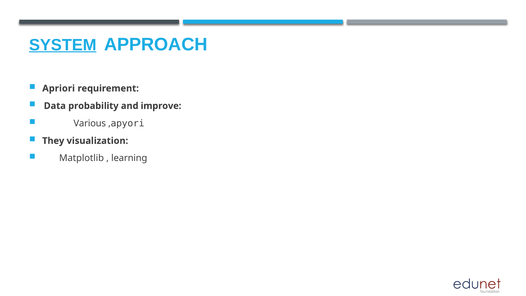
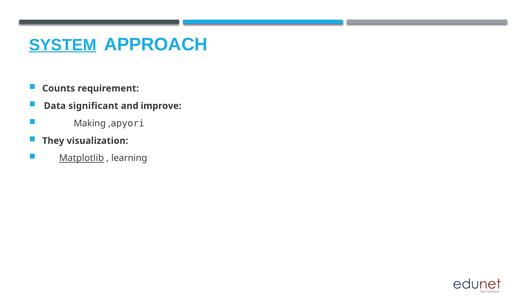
Apriori: Apriori -> Counts (59, 88)
probability: probability -> significant (93, 106)
Various: Various -> Making (90, 123)
Matplotlib underline: none -> present (82, 158)
